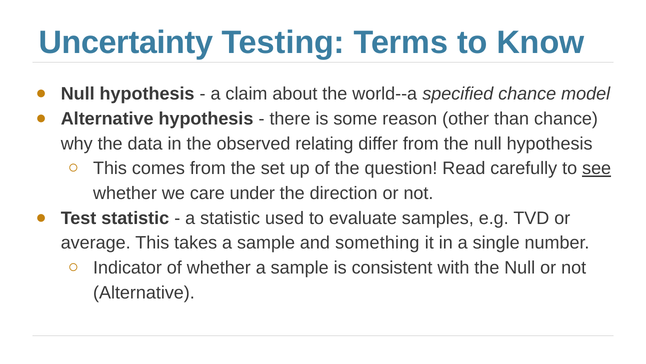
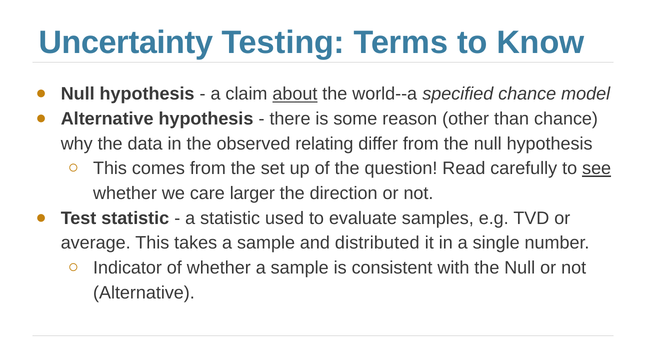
about underline: none -> present (295, 94)
under: under -> larger (252, 193)
something: something -> distributed (377, 243)
